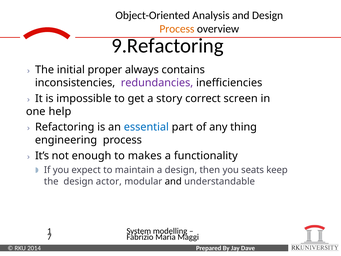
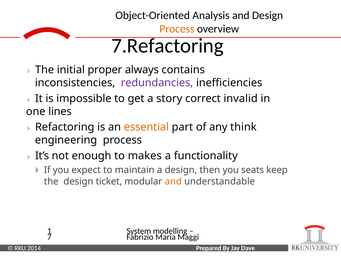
9.Refactoring: 9.Refactoring -> 7.Refactoring (167, 46)
screen: screen -> invalid (241, 98)
help: help -> lines (60, 111)
essential colour: blue -> orange (146, 127)
thing: thing -> think (243, 127)
actor: actor -> ticket (109, 181)
and colour: black -> orange (173, 181)
